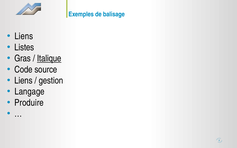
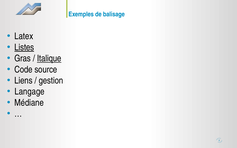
Liens: Liens -> Latex (24, 36)
Listes underline: none -> present (24, 47)
Produire: Produire -> Médiane (29, 103)
